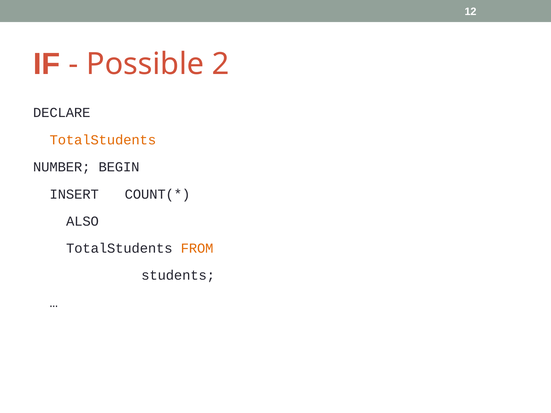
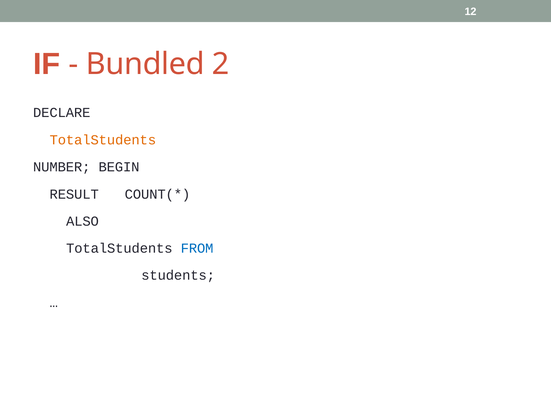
Possible: Possible -> Bundled (145, 64)
INSERT: INSERT -> RESULT (74, 194)
FROM colour: orange -> blue (197, 248)
